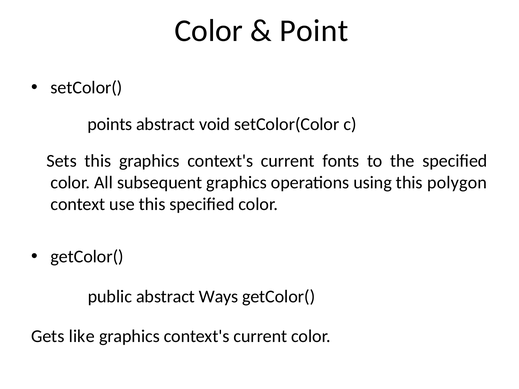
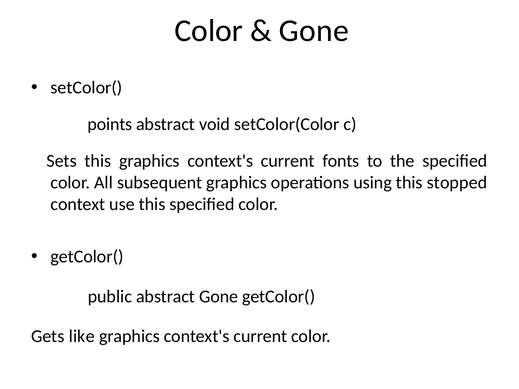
Point: Point -> Gone (314, 31)
polygon: polygon -> stopped (457, 183)
abstract Ways: Ways -> Gone (219, 297)
